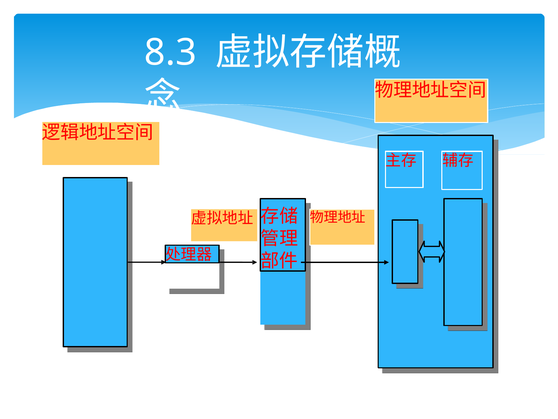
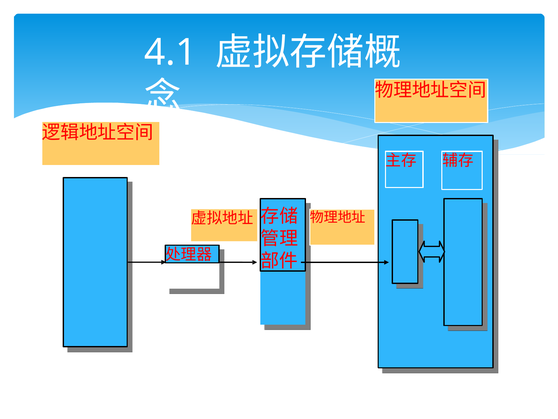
8.3: 8.3 -> 4.1 (170, 52)
